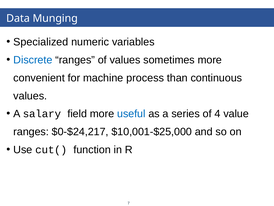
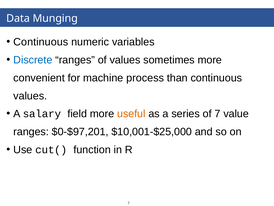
Specialized: Specialized -> Continuous (41, 42)
useful colour: blue -> orange (131, 114)
of 4: 4 -> 7 (217, 114)
$0-$24,217: $0-$24,217 -> $0-$97,201 (80, 131)
